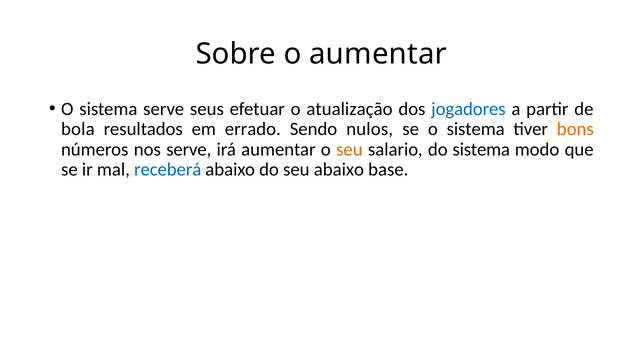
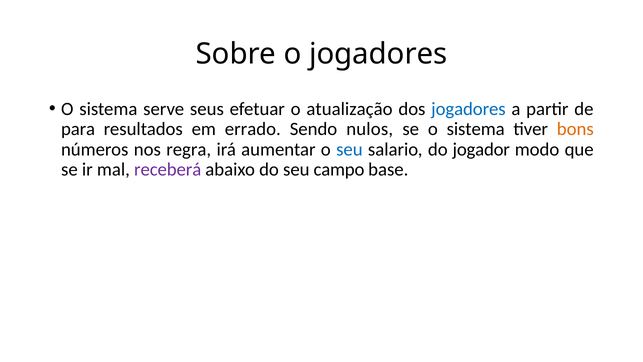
o aumentar: aumentar -> jogadores (378, 54)
bola: bola -> para (78, 129)
nos serve: serve -> regra (189, 149)
seu colour: orange -> blue (349, 149)
do sistema: sistema -> jogador (481, 149)
receberá colour: blue -> purple (168, 169)
seu abaixo: abaixo -> campo (339, 169)
